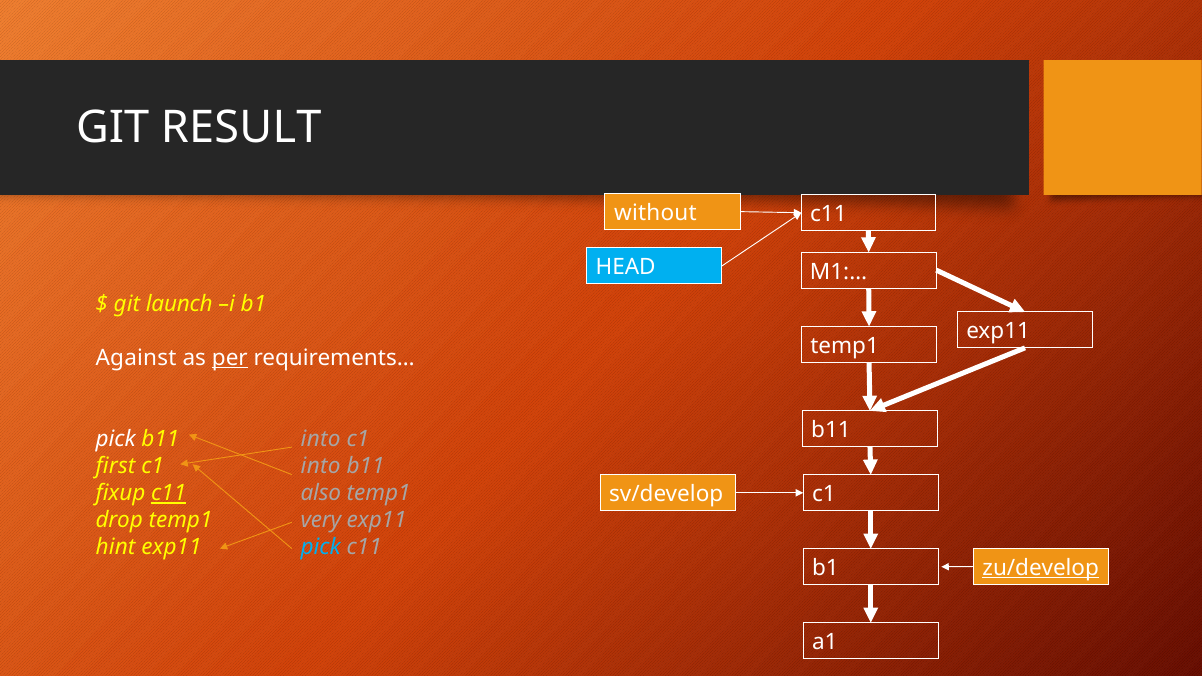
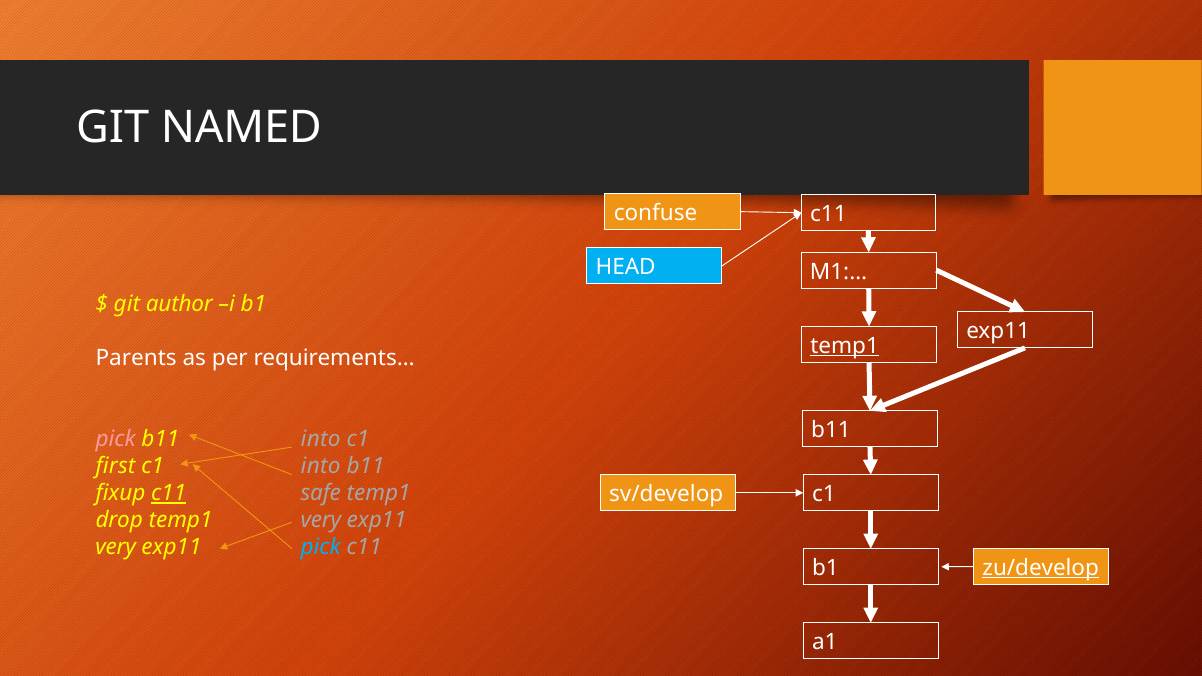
RESULT: RESULT -> NAMED (241, 127)
without: without -> confuse (656, 213)
launch: launch -> author (179, 304)
temp1 underline: none -> present (845, 346)
Against: Against -> Parents (136, 358)
per underline: present -> none (230, 358)
pick colour: white -> pink (116, 439)
also: also -> safe (321, 493)
hint: hint -> very (116, 547)
